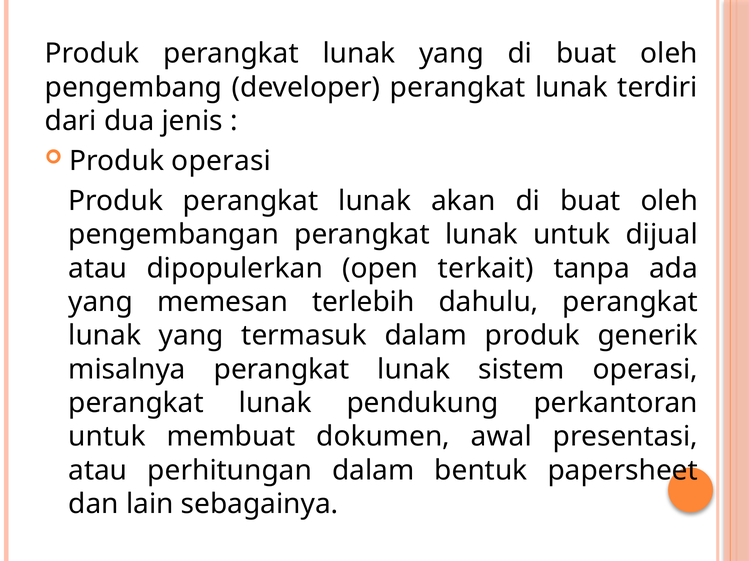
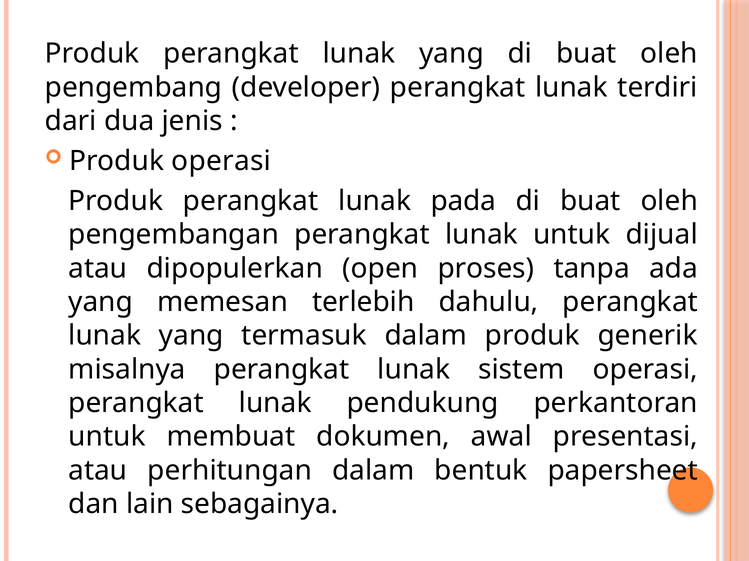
akan: akan -> pada (464, 201)
terkait: terkait -> proses (486, 269)
